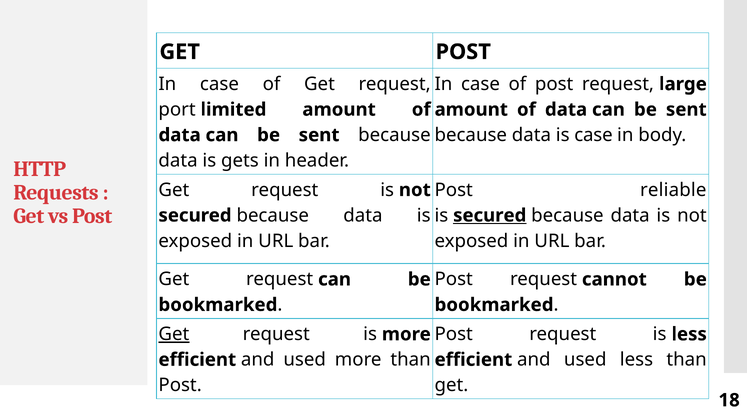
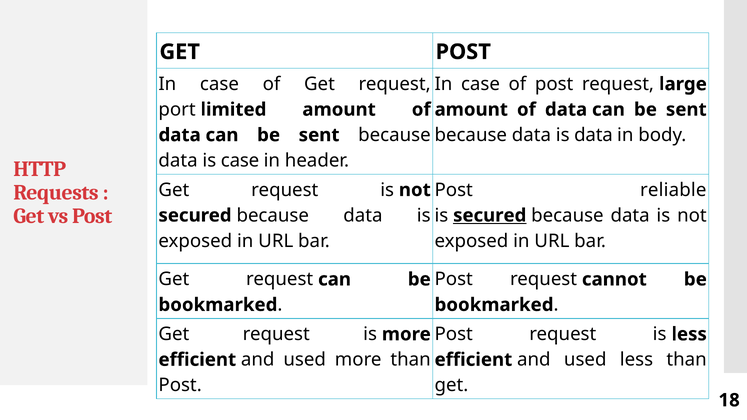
is case: case -> data (593, 135)
is gets: gets -> case (240, 161)
Get underline: present -> none (174, 334)
